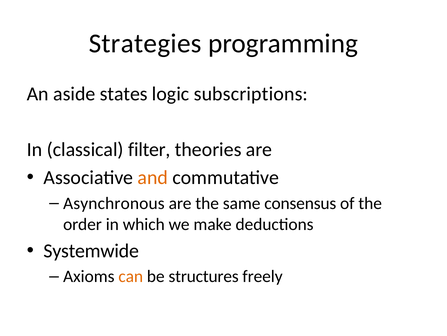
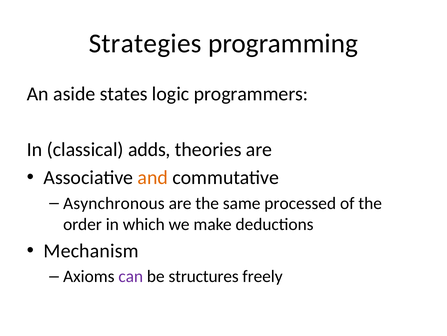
subscriptions: subscriptions -> programmers (251, 94)
filter: filter -> adds (149, 149)
consensus: consensus -> processed (300, 203)
Systemwide: Systemwide -> Mechanism (91, 250)
can colour: orange -> purple (131, 276)
